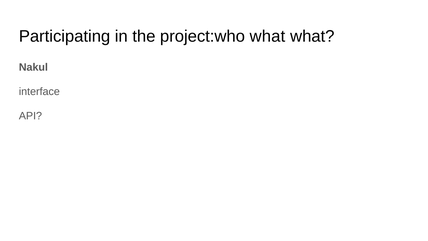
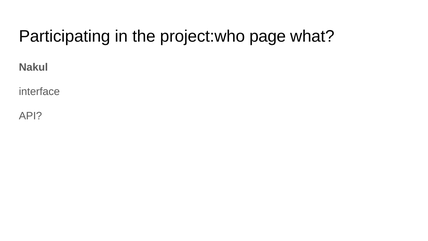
project:who what: what -> page (268, 36)
